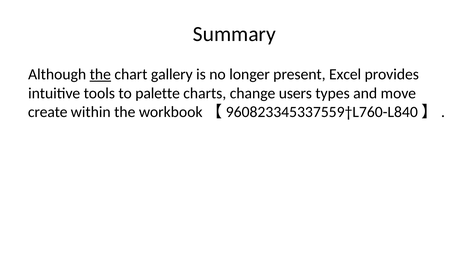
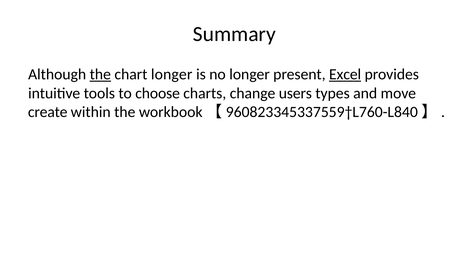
chart gallery: gallery -> longer (172, 74)
Excel underline: none -> present (345, 74)
palette: palette -> choose (158, 93)
